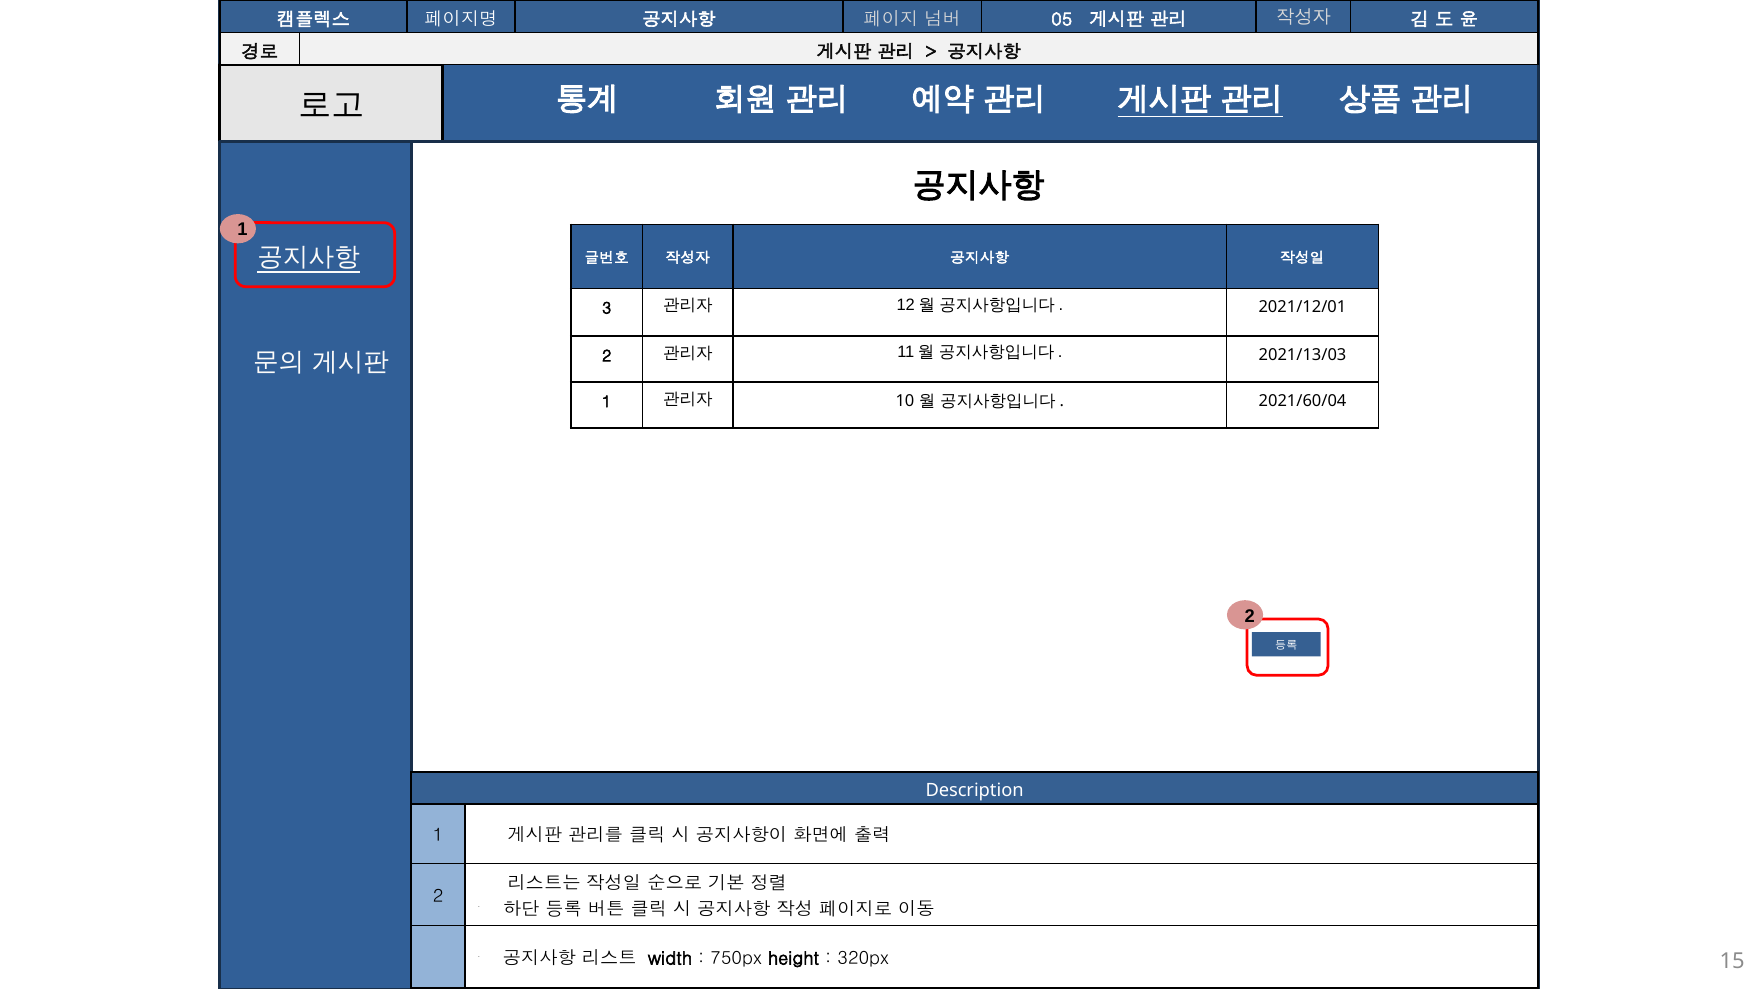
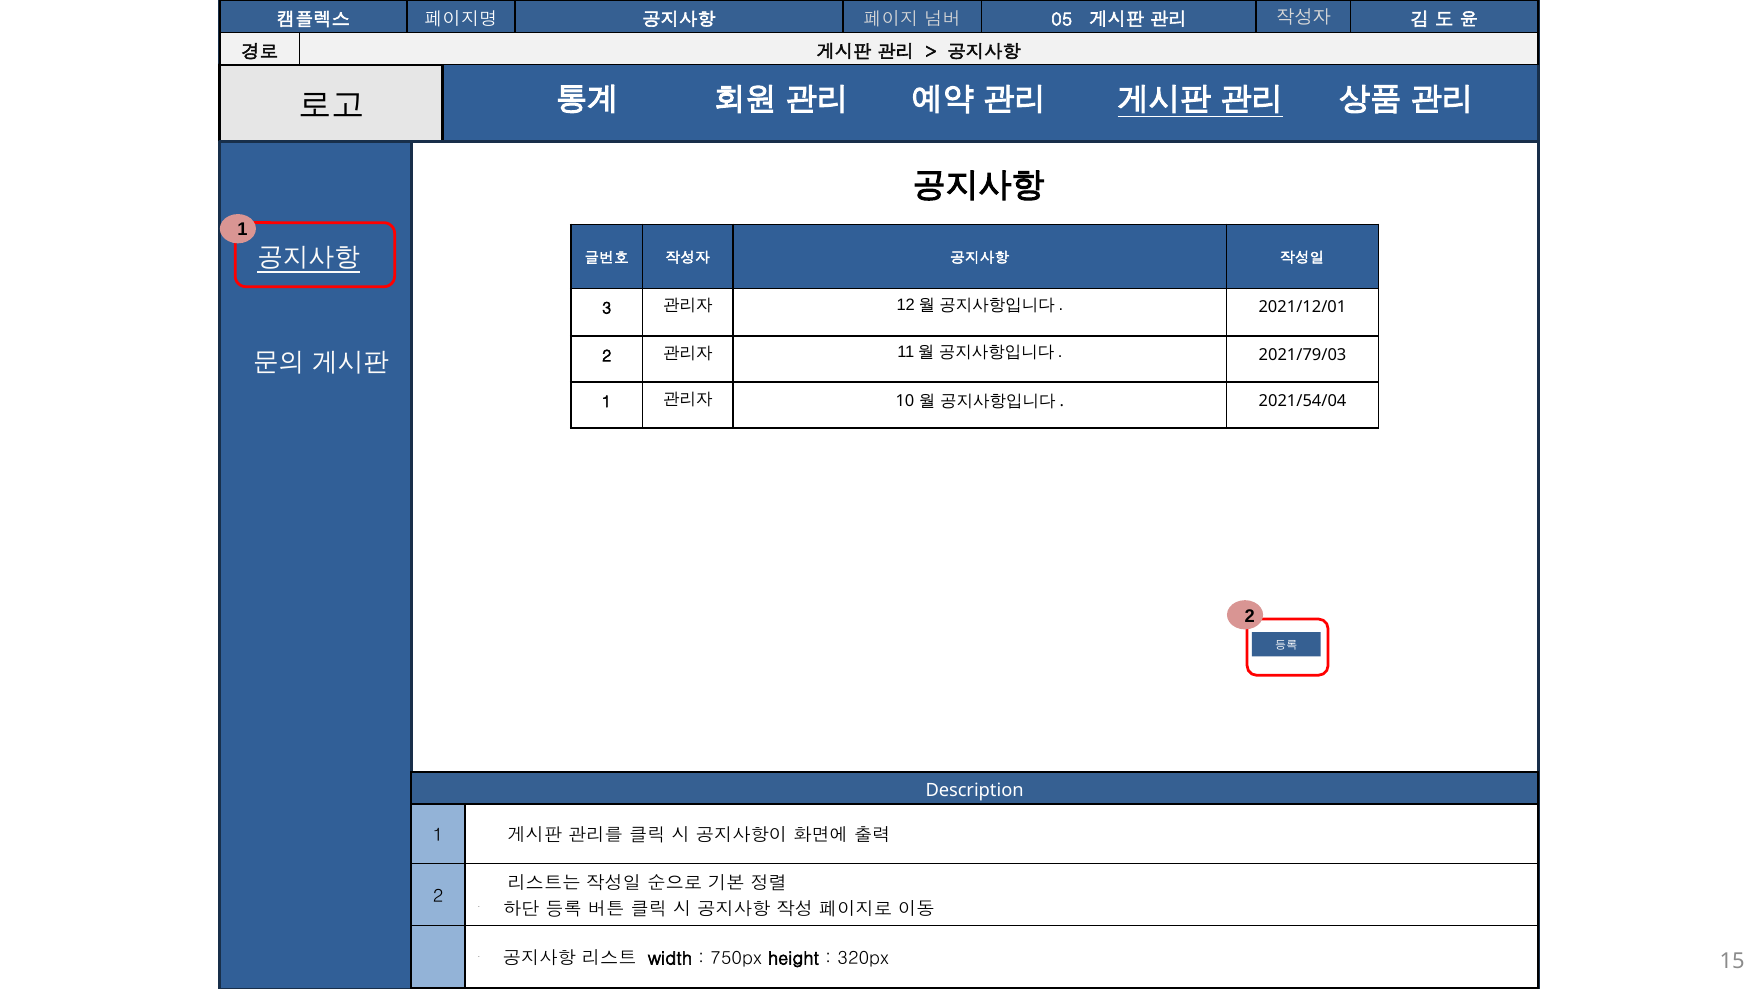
2021/13/03: 2021/13/03 -> 2021/79/03 (1303, 355)
2021/60/04: 2021/60/04 -> 2021/54/04 (1303, 401)
